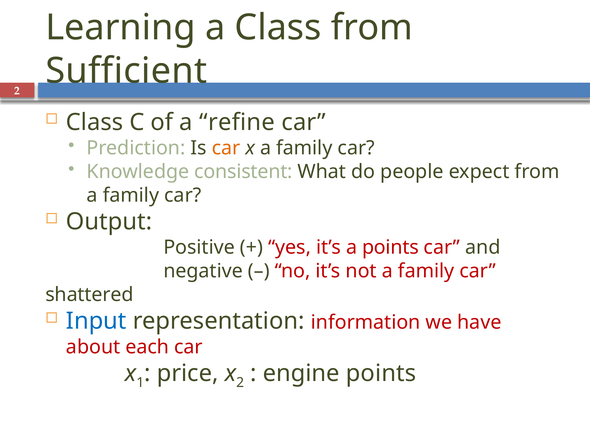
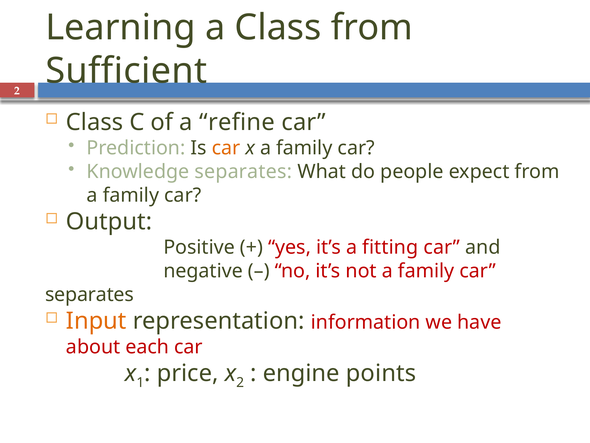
Knowledge consistent: consistent -> separates (243, 171)
a points: points -> fitting (390, 247)
shattered: shattered -> separates (90, 294)
Input colour: blue -> orange (96, 321)
